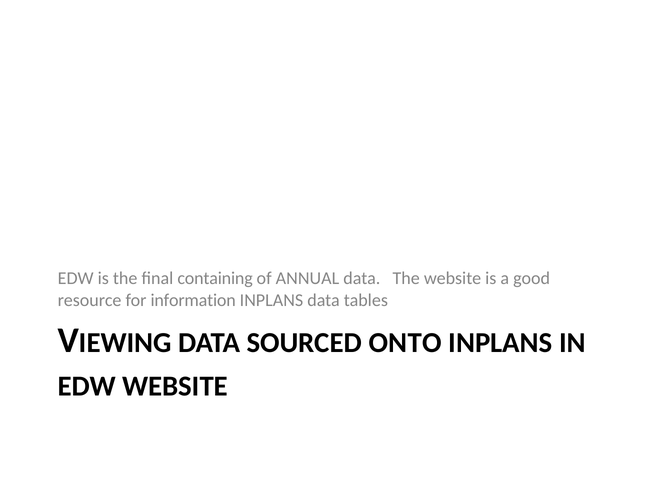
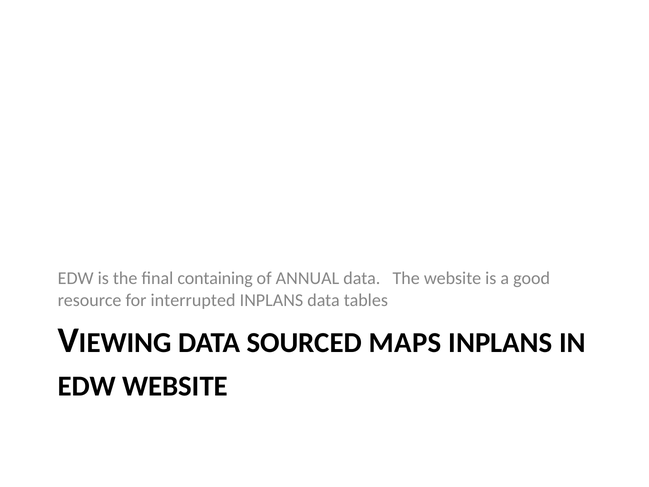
information: information -> interrupted (193, 300)
ONTO: ONTO -> MAPS (405, 343)
